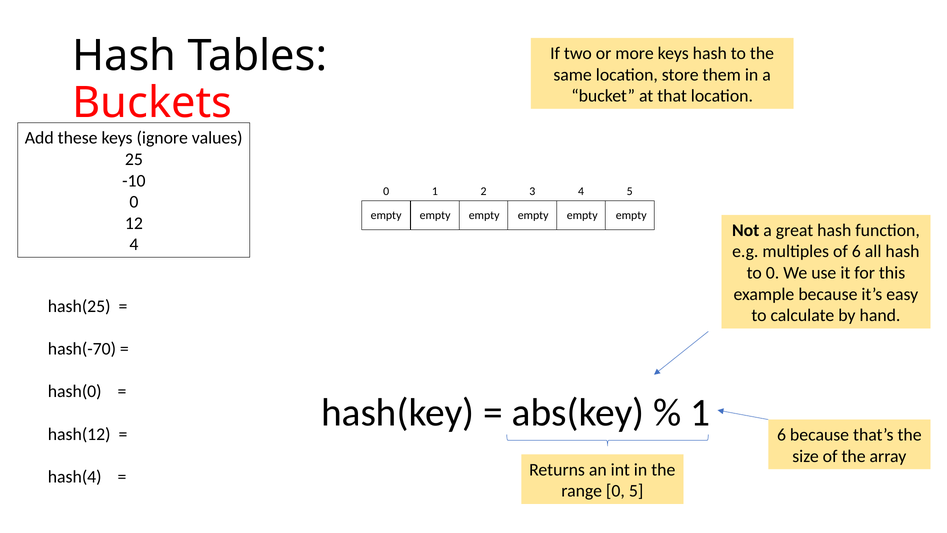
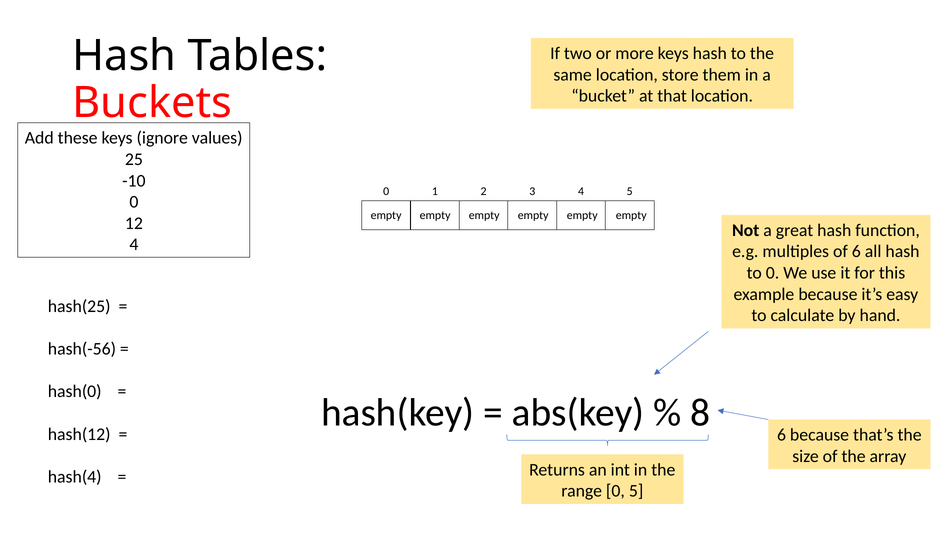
hash(-70: hash(-70 -> hash(-56 (82, 349)
1: 1 -> 8 (700, 413)
